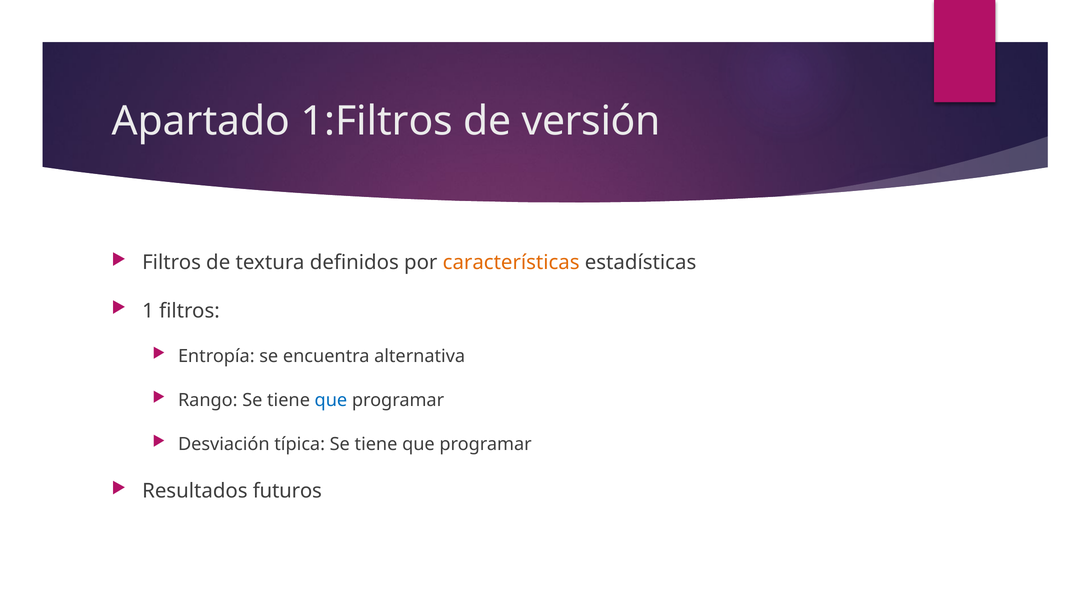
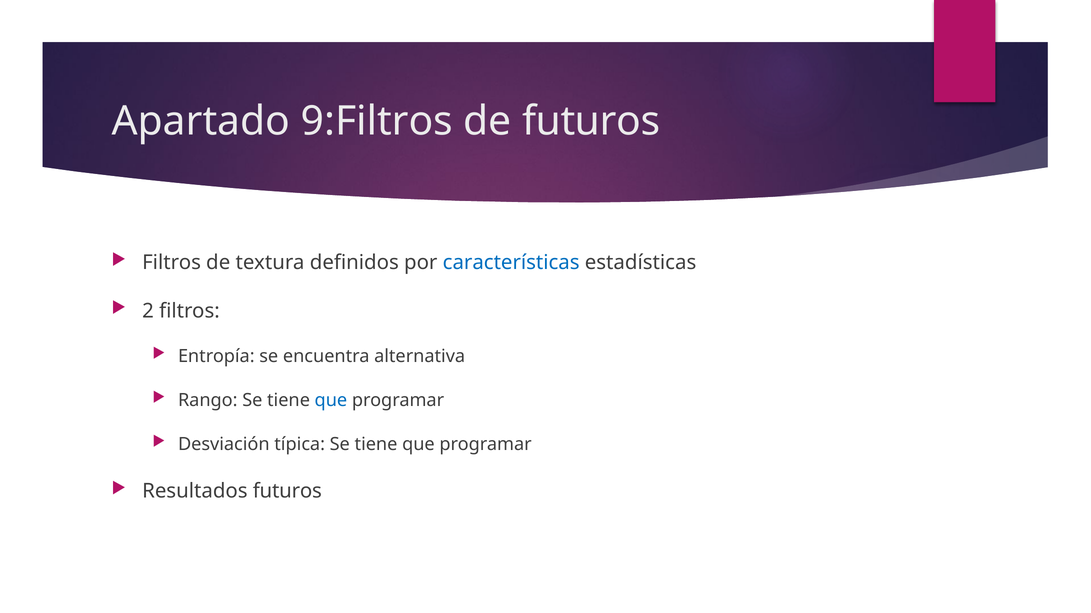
1:Filtros: 1:Filtros -> 9:Filtros (377, 122)
de versión: versión -> futuros (591, 122)
características colour: orange -> blue (511, 263)
1: 1 -> 2 (148, 311)
